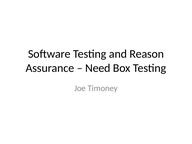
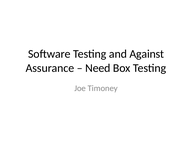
Reason: Reason -> Against (147, 54)
